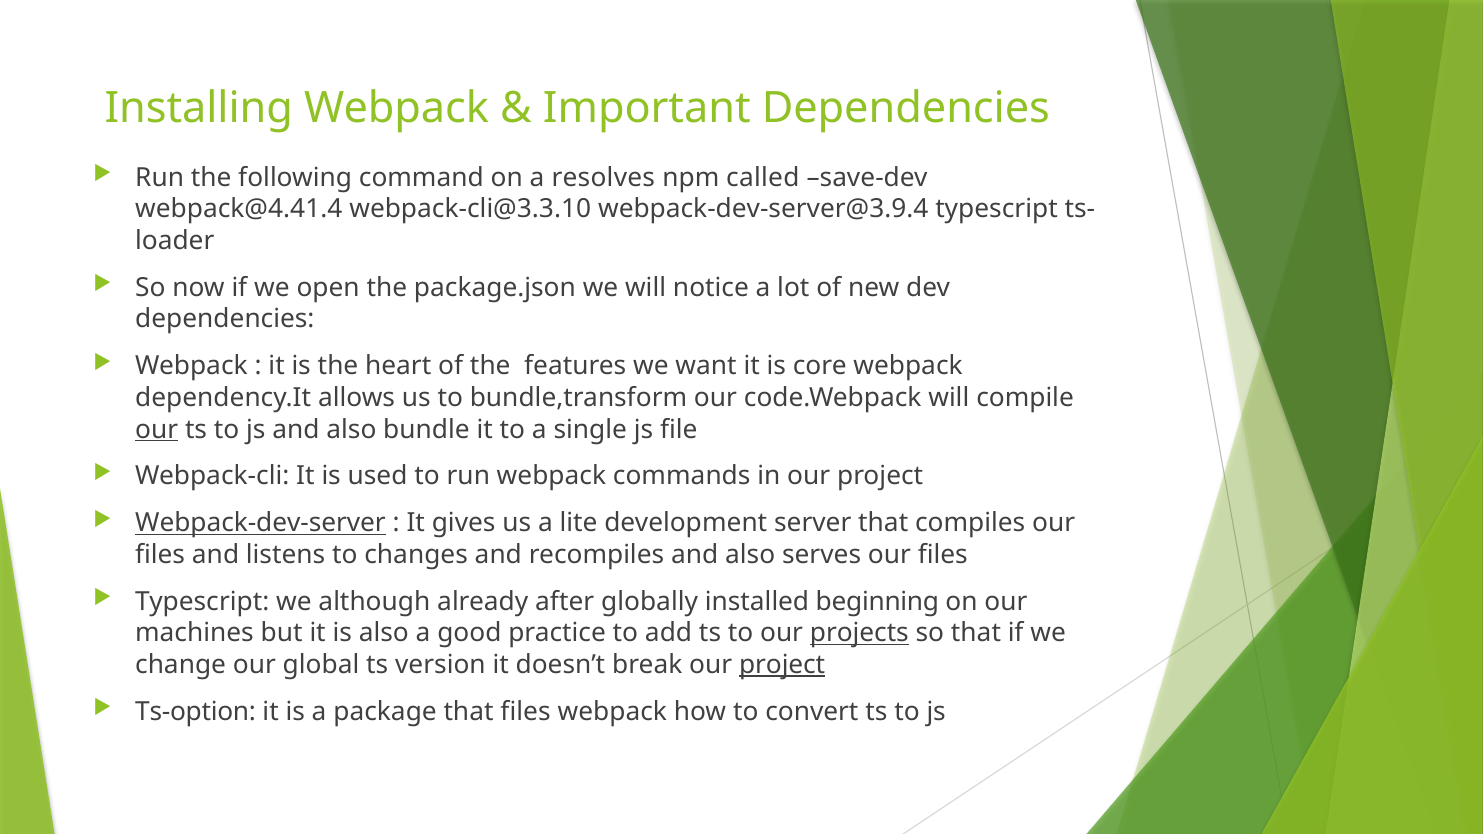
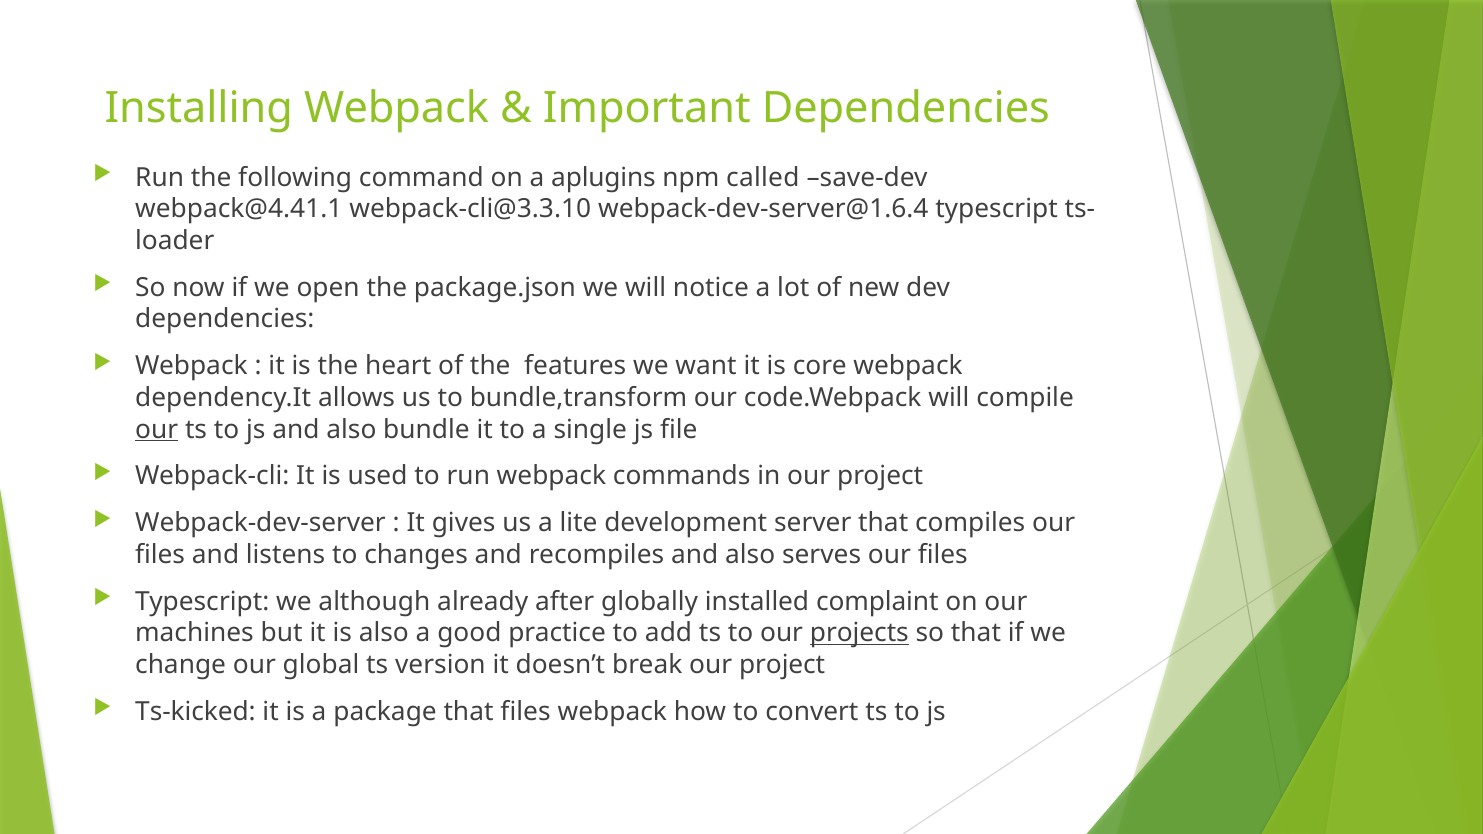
resolves: resolves -> aplugins (603, 178)
webpack@4.41.4: webpack@4.41.4 -> webpack@4.41.1 (239, 209)
webpack-dev-server@3.9.4: webpack-dev-server@3.9.4 -> webpack-dev-server@1.6.4 (763, 209)
Webpack-dev-server underline: present -> none (261, 523)
beginning: beginning -> complaint (877, 602)
project underline: present -> none (782, 665)
Ts-option: Ts-option -> Ts-kicked (195, 712)
